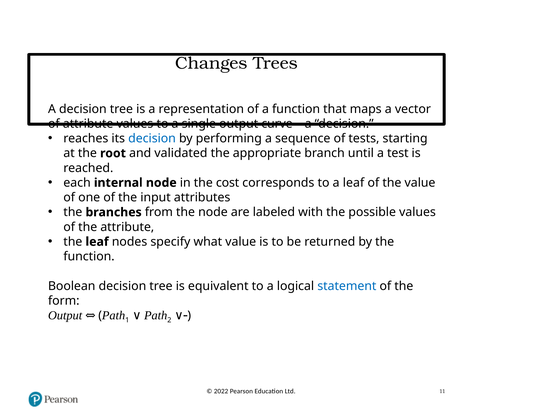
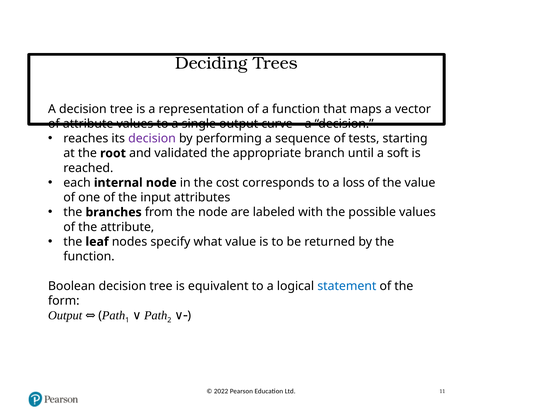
Changes: Changes -> Deciding (211, 63)
decision colour: blue -> purple (152, 139)
test: test -> soft (398, 153)
a leaf: leaf -> loss (354, 183)
